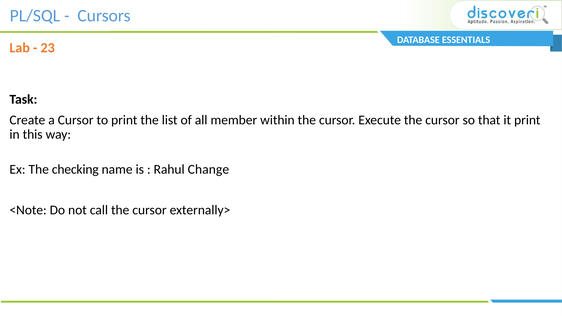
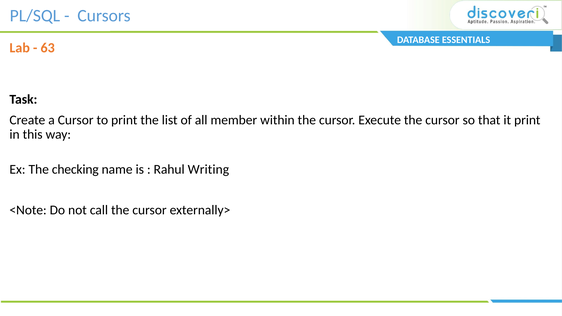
23: 23 -> 63 (48, 48)
Change: Change -> Writing (208, 169)
